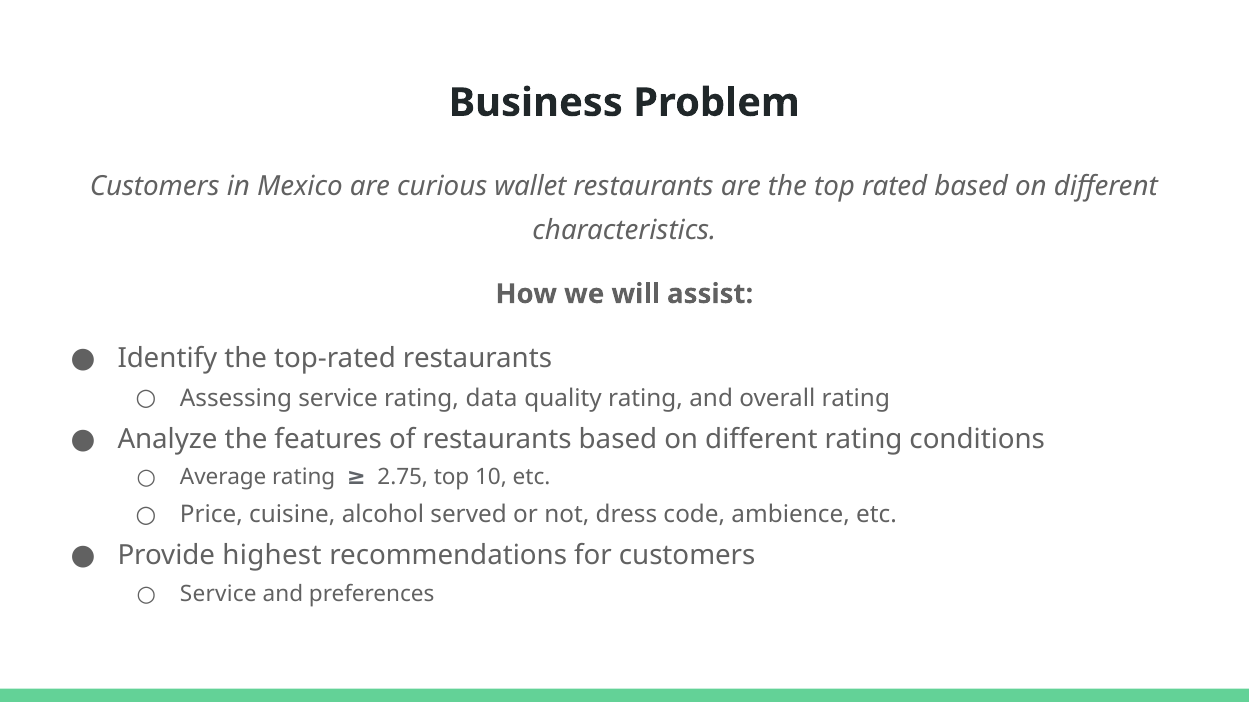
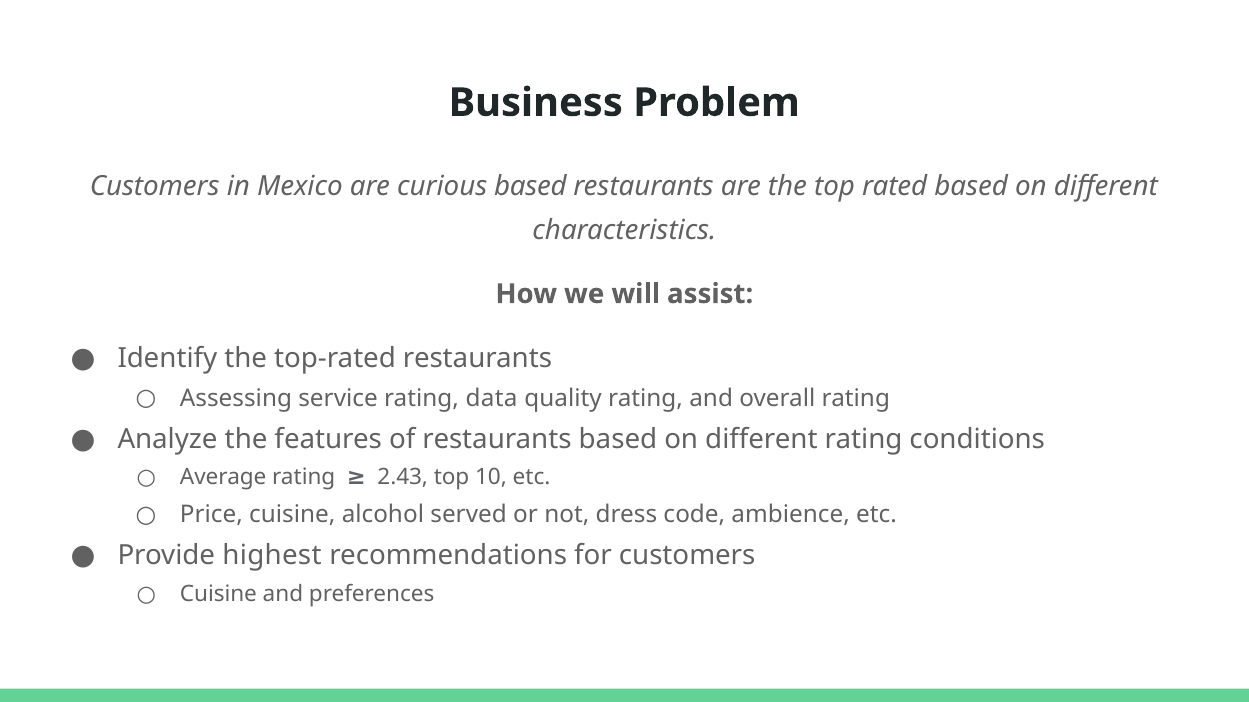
curious wallet: wallet -> based (530, 187)
2.75: 2.75 -> 2.43 (403, 478)
Service: Service -> Cuisine (218, 594)
